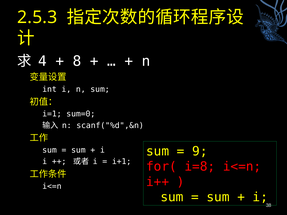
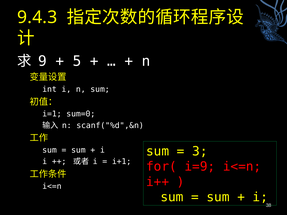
2.5.3: 2.5.3 -> 9.4.3 (37, 17)
4: 4 -> 9 (42, 61)
8: 8 -> 5 (77, 61)
9: 9 -> 3 (200, 151)
i=8: i=8 -> i=9 (200, 167)
